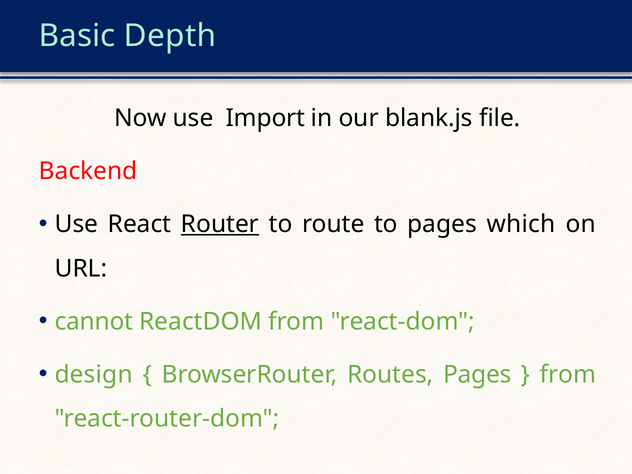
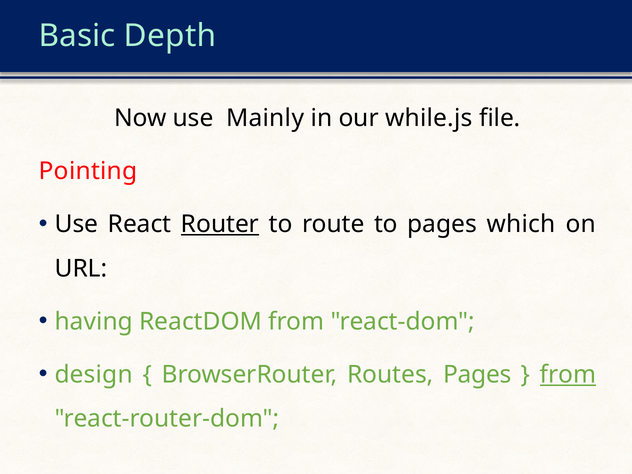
Import: Import -> Mainly (265, 118)
blank.js: blank.js -> while.js (429, 118)
Backend: Backend -> Pointing (88, 171)
cannot: cannot -> having (94, 322)
from underline: none -> present (568, 375)
